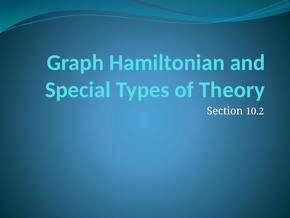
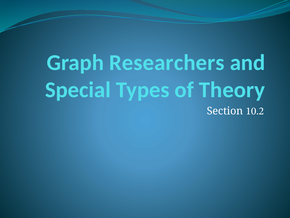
Hamiltonian: Hamiltonian -> Researchers (167, 62)
